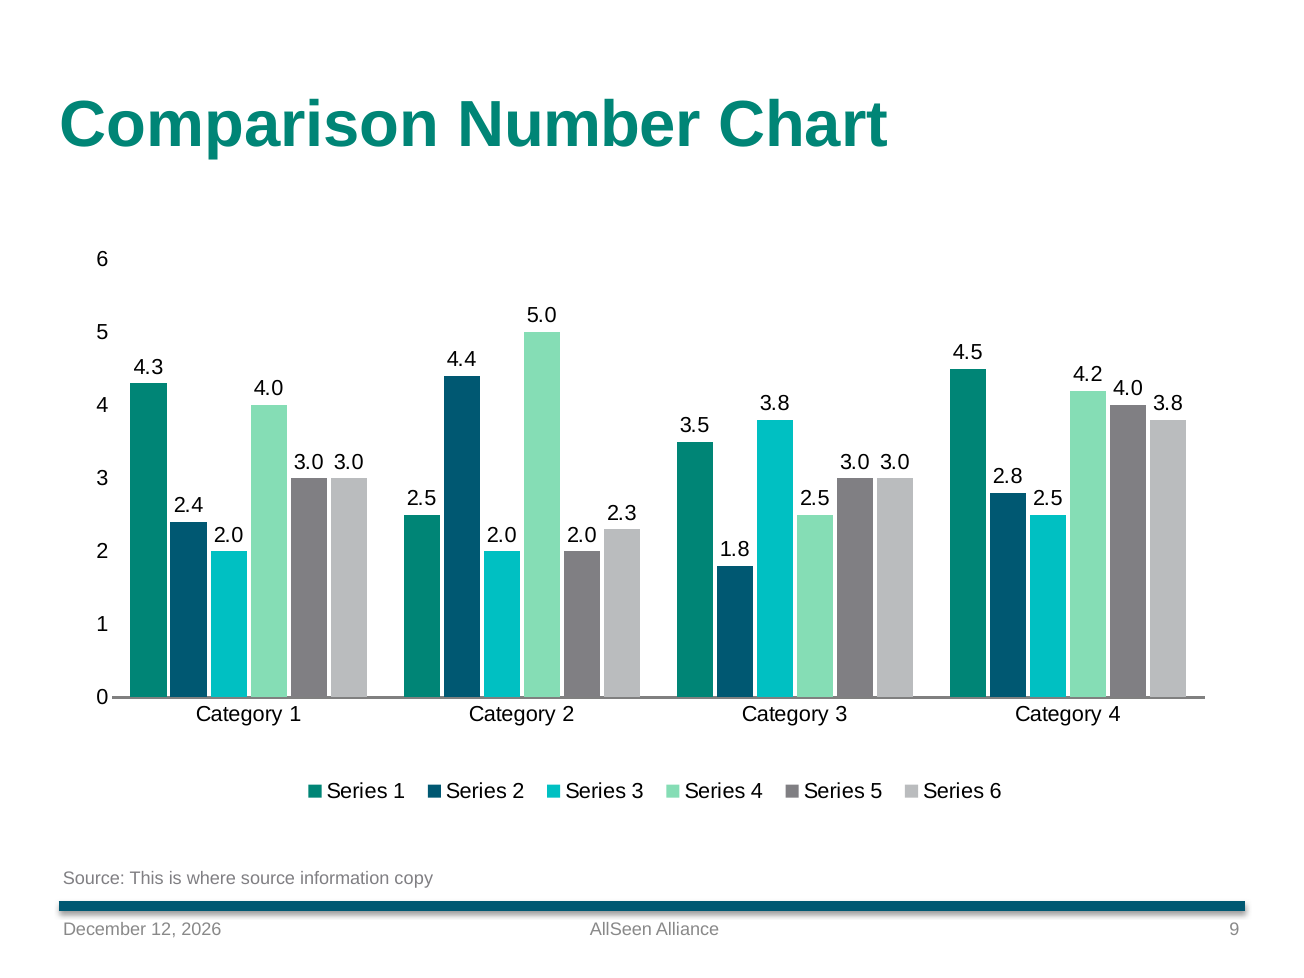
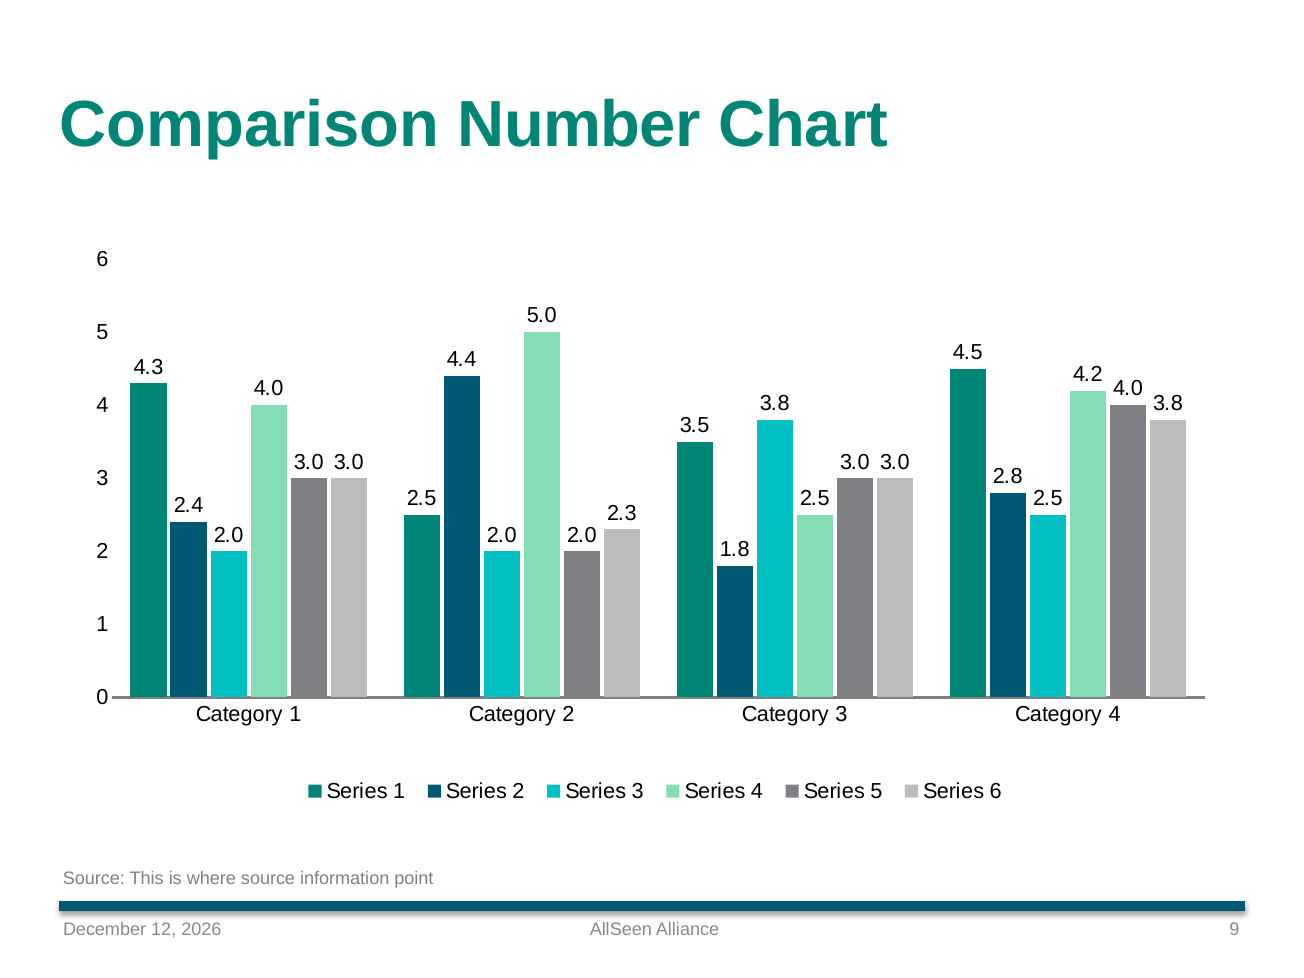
copy: copy -> point (414, 879)
